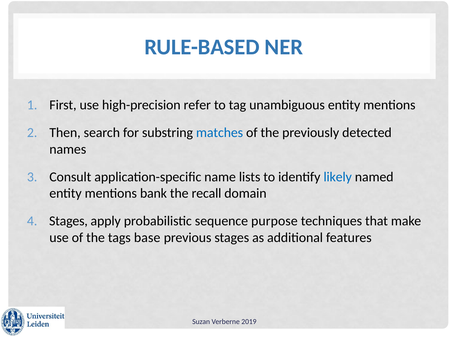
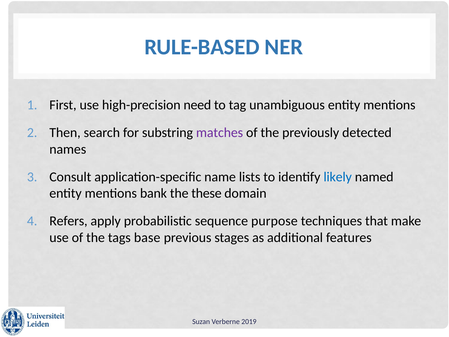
refer: refer -> need (197, 105)
matches colour: blue -> purple (220, 133)
recall: recall -> these (207, 193)
Stages: Stages -> Refers (68, 221)
